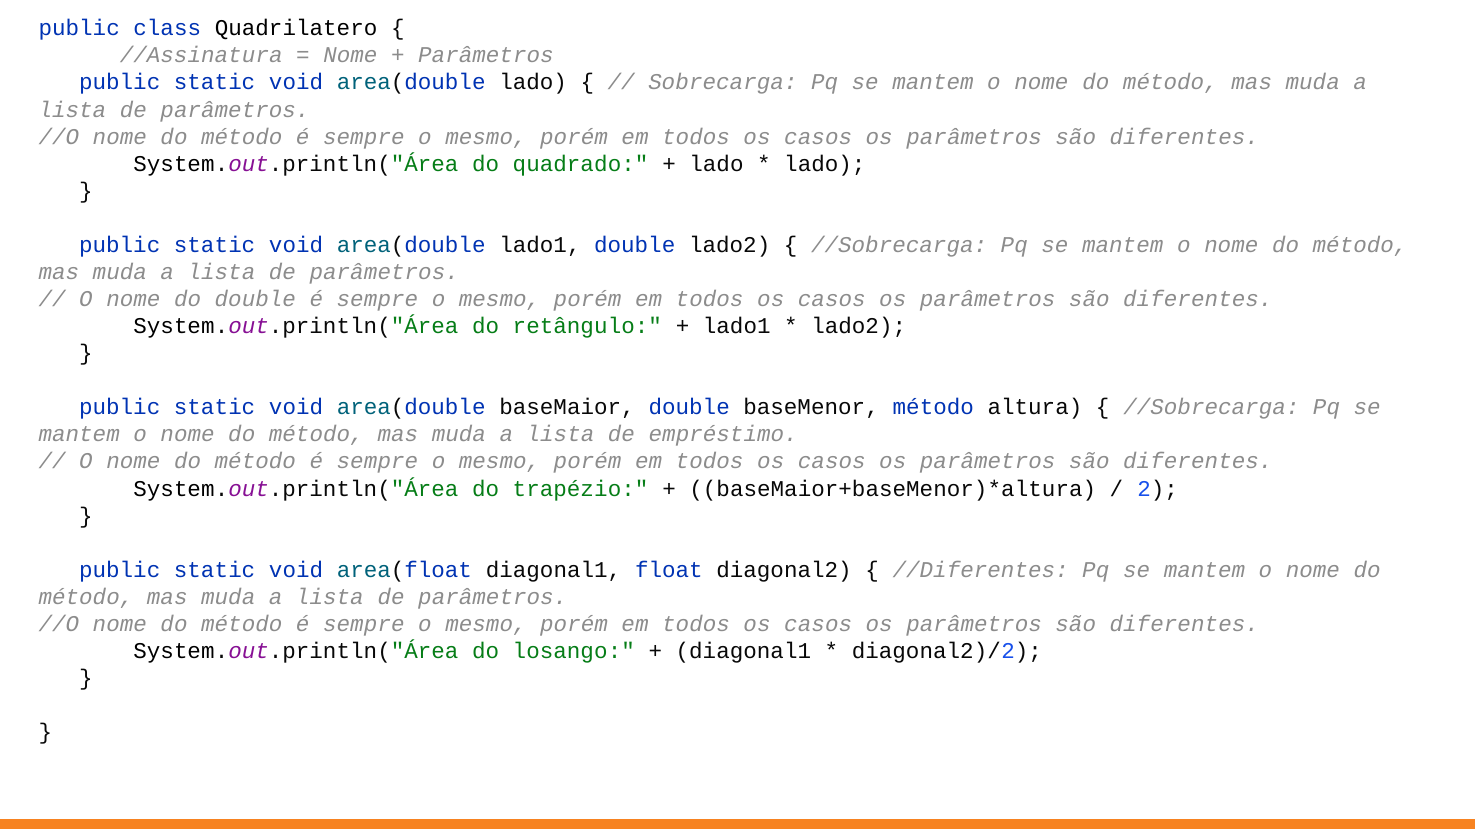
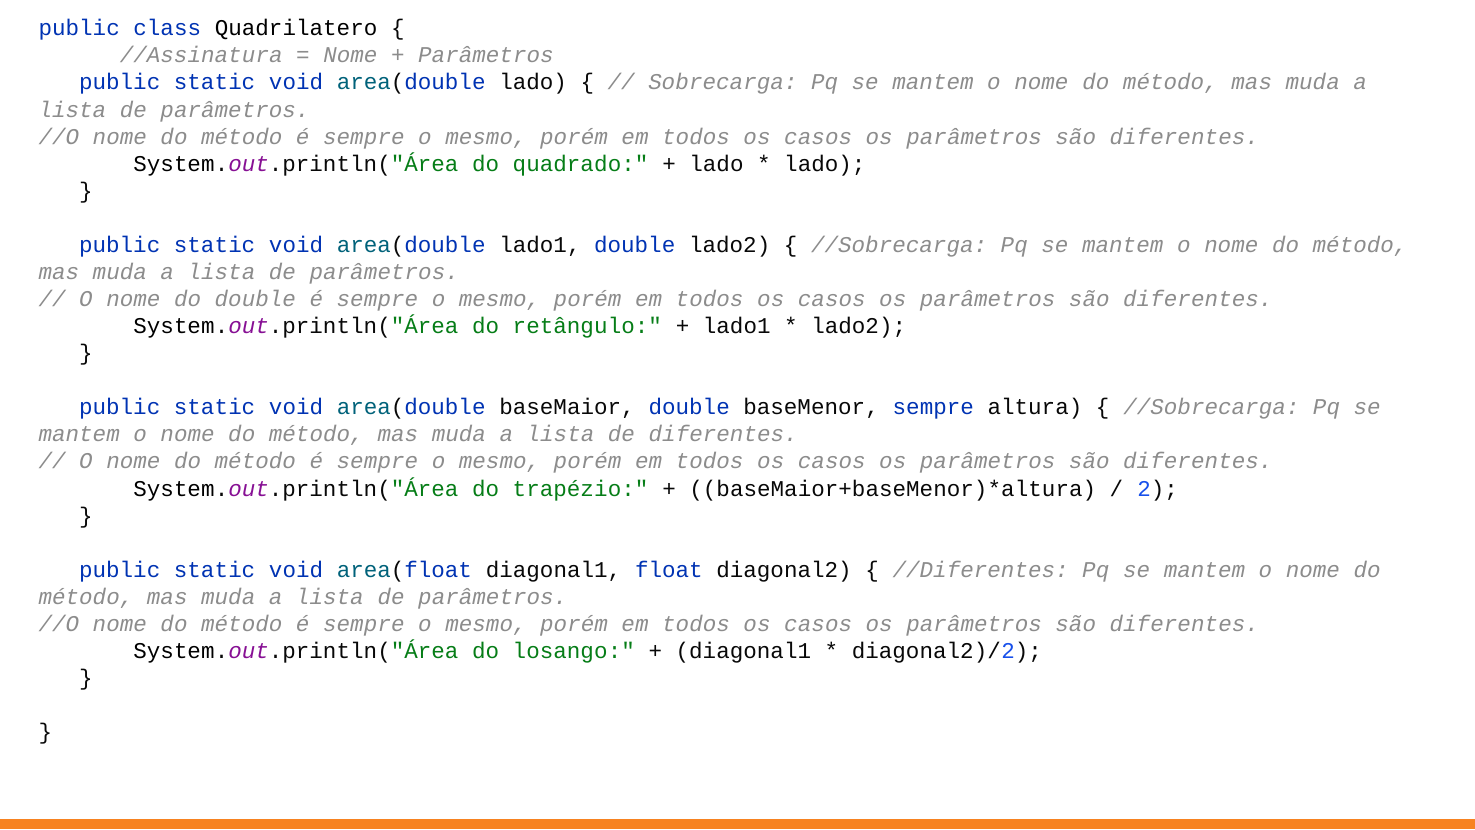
baseMenor método: método -> sempre (933, 407)
de empréstimo: empréstimo -> diferentes (723, 434)
